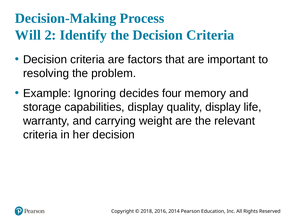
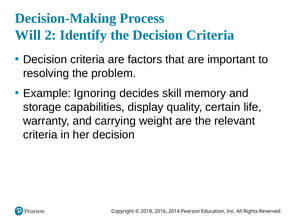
four: four -> skill (172, 93)
quality display: display -> certain (223, 107)
